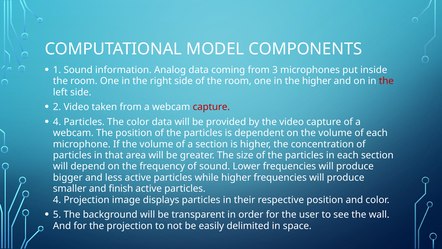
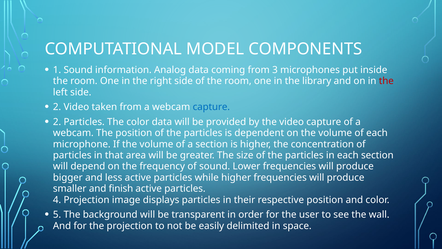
the higher: higher -> library (317, 81)
capture colour: red -> blue (211, 107)
4: 4 -> 2 (57, 122)
